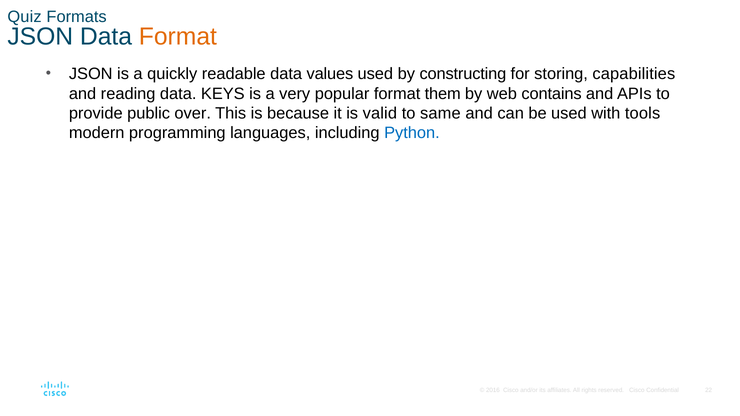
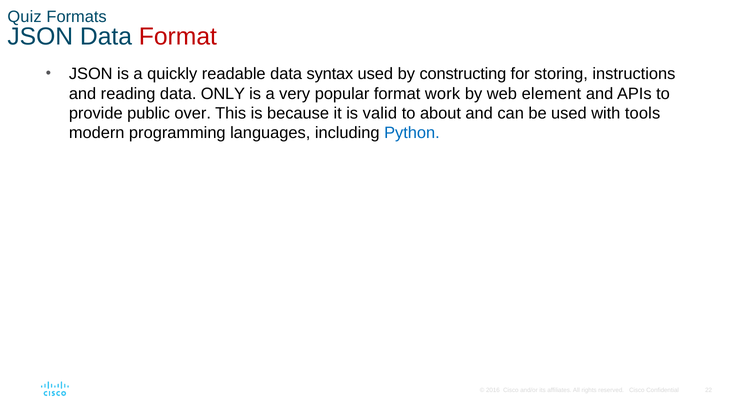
Format colour: orange -> red (178, 36)
values: values -> syntax (330, 74)
capabilities: capabilities -> instructions (634, 74)
KEYS: KEYS -> ONLY (223, 94)
them: them -> work (443, 94)
contains: contains -> element (551, 94)
same: same -> about (440, 113)
